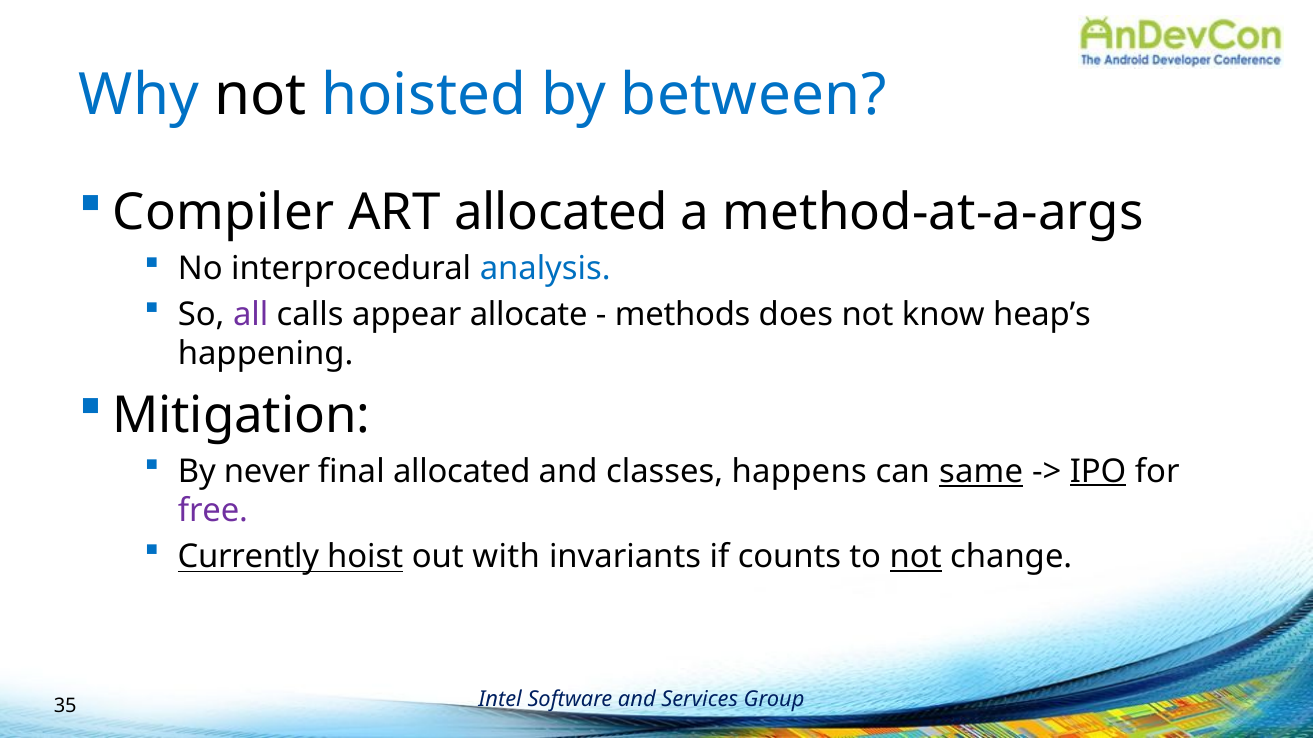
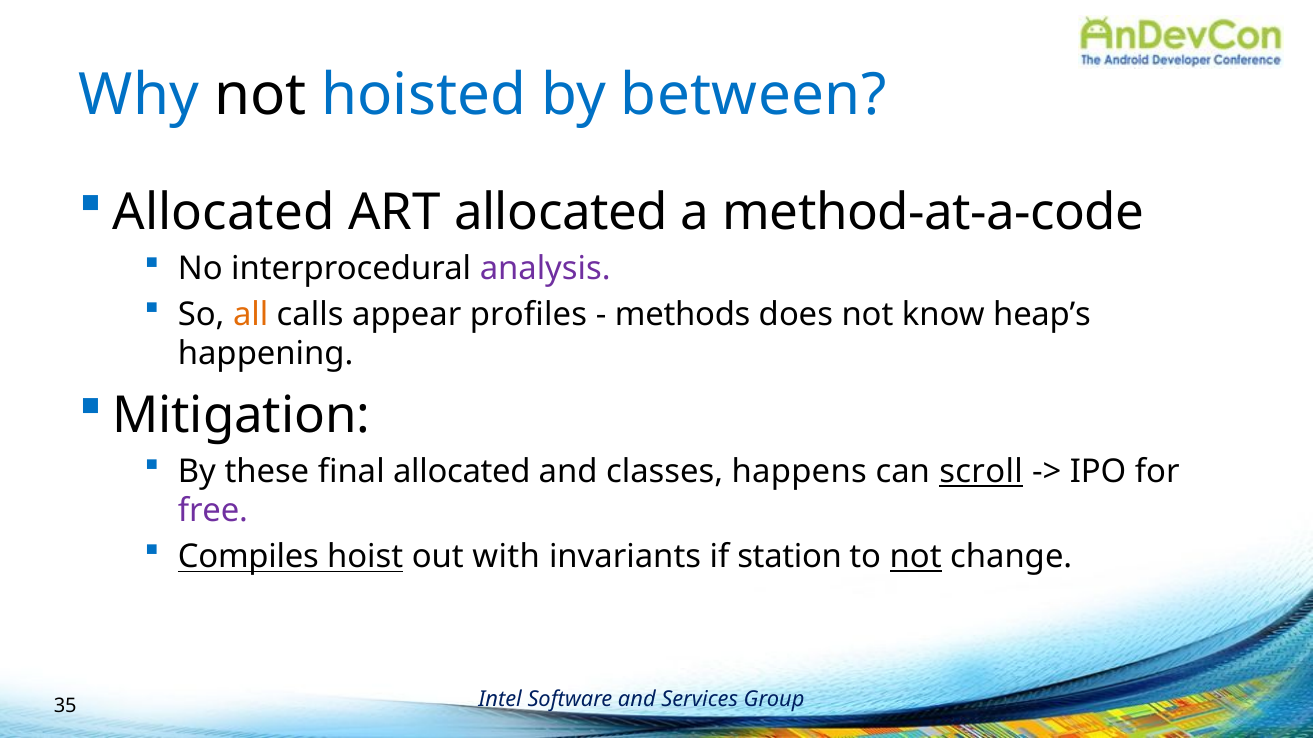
Compiler: Compiler -> Allocated (224, 213)
method-at-a-args: method-at-a-args -> method-at-a-code (934, 213)
analysis colour: blue -> purple (545, 269)
all colour: purple -> orange (251, 315)
allocate: allocate -> profiles (528, 315)
never: never -> these (267, 472)
same: same -> scroll (981, 472)
IPO underline: present -> none (1098, 472)
Currently: Currently -> Compiles (248, 557)
counts: counts -> station (790, 557)
